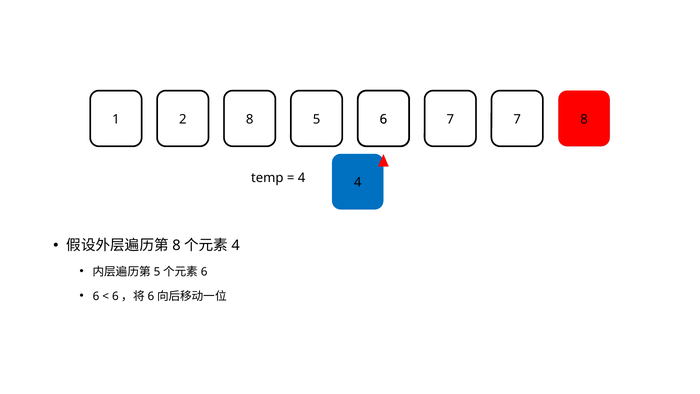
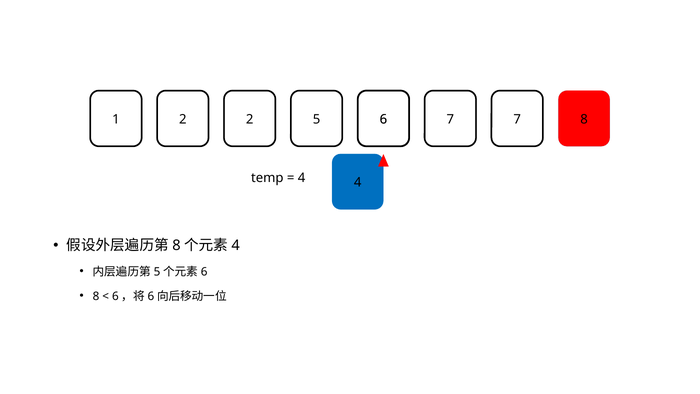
2 8: 8 -> 2 (250, 119)
6: 6 -> 8 (96, 296)
